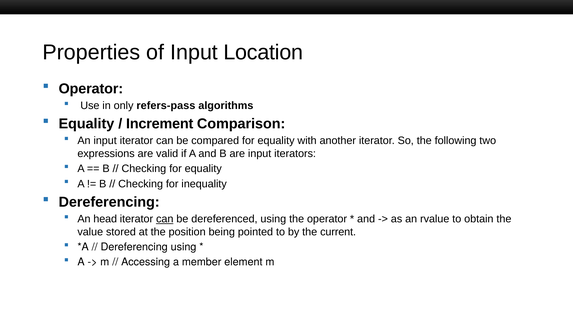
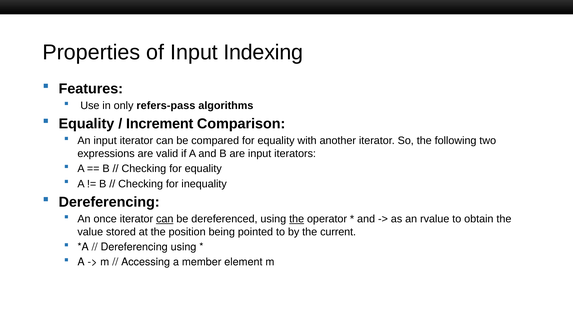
Location: Location -> Indexing (263, 52)
Operator: Operator -> Features (91, 88)
head: head -> once (105, 219)
the underline: none -> present (297, 219)
